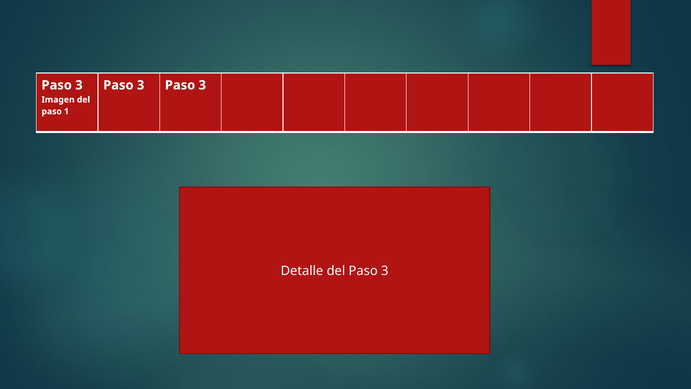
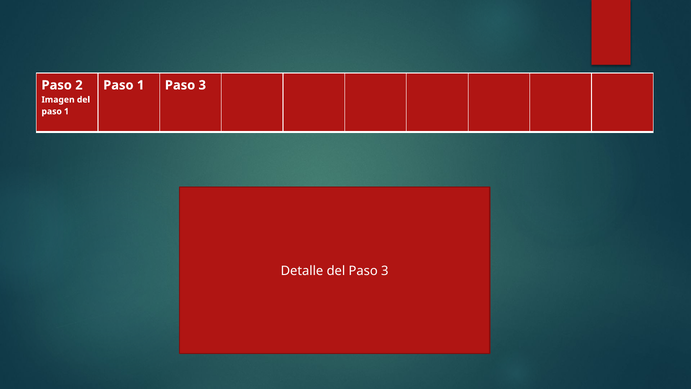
3: 3 -> 2 (79, 85)
3: 3 -> 1 (141, 85)
